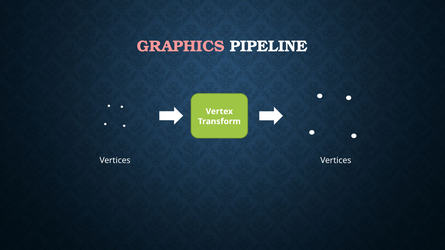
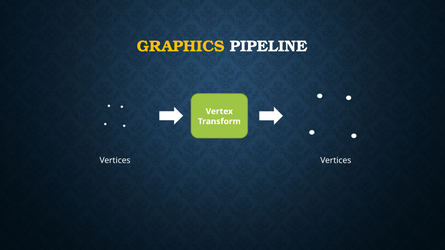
GRAPHICS colour: pink -> yellow (181, 46)
